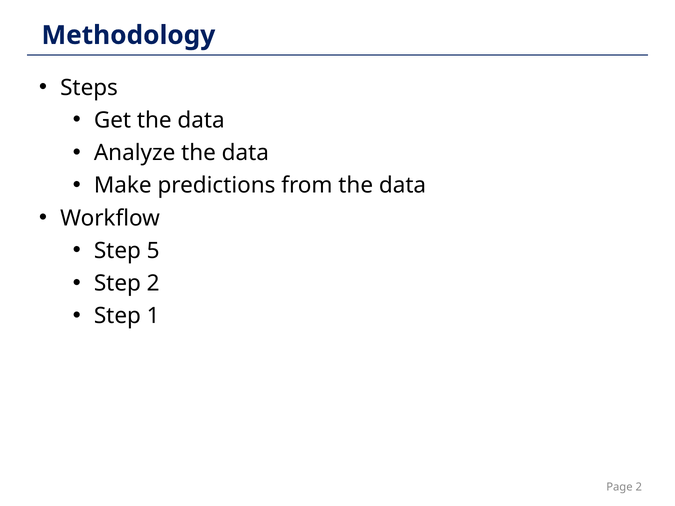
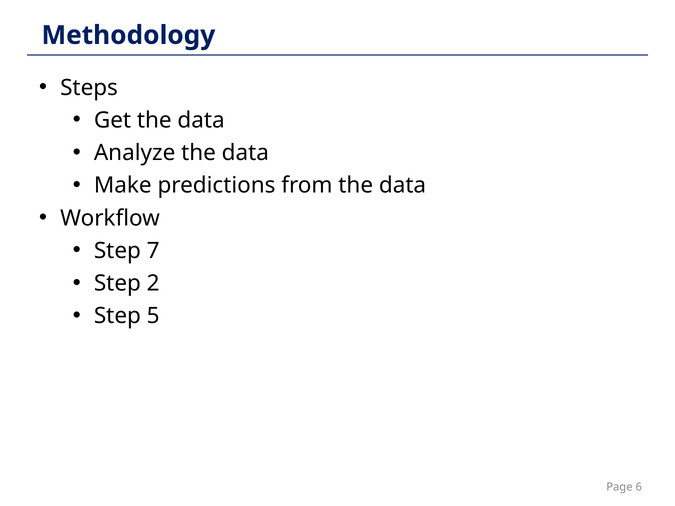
5: 5 -> 7 (153, 251)
1: 1 -> 5 (153, 316)
Page 2: 2 -> 6 (639, 488)
